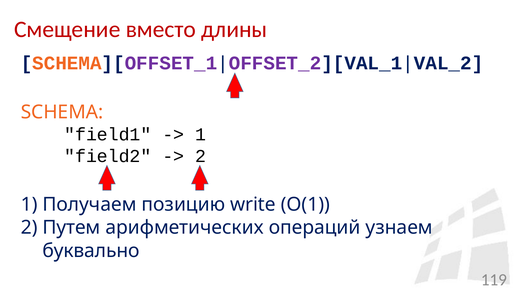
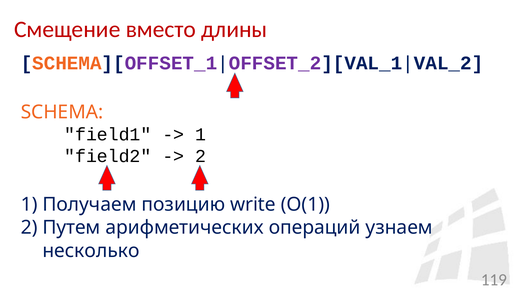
буквально: буквально -> несколько (91, 251)
